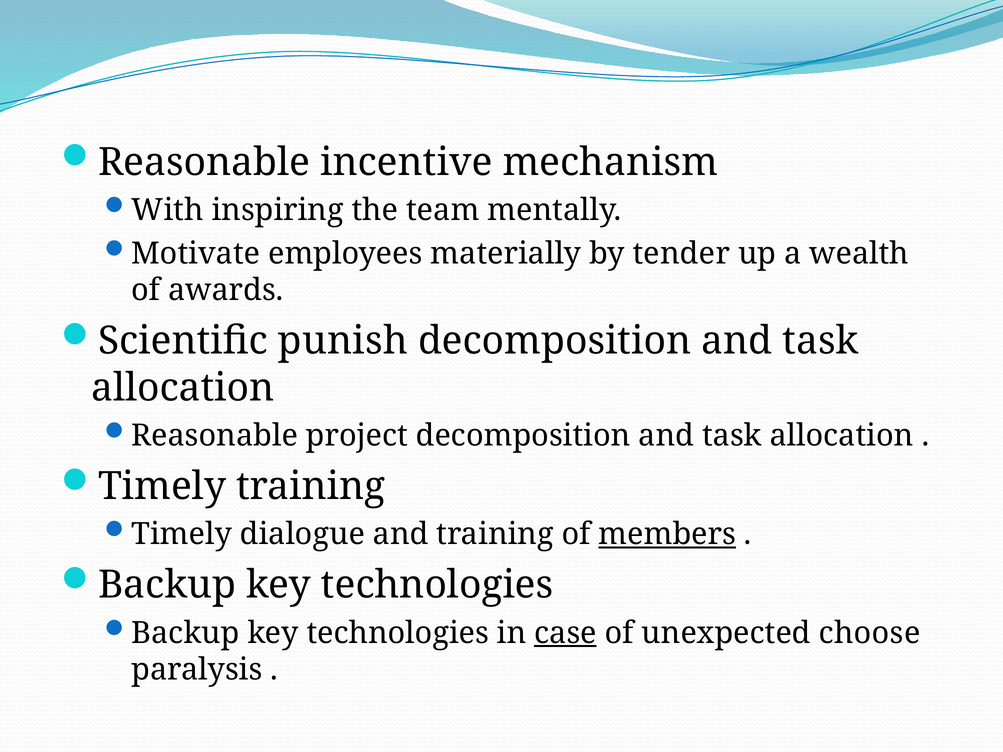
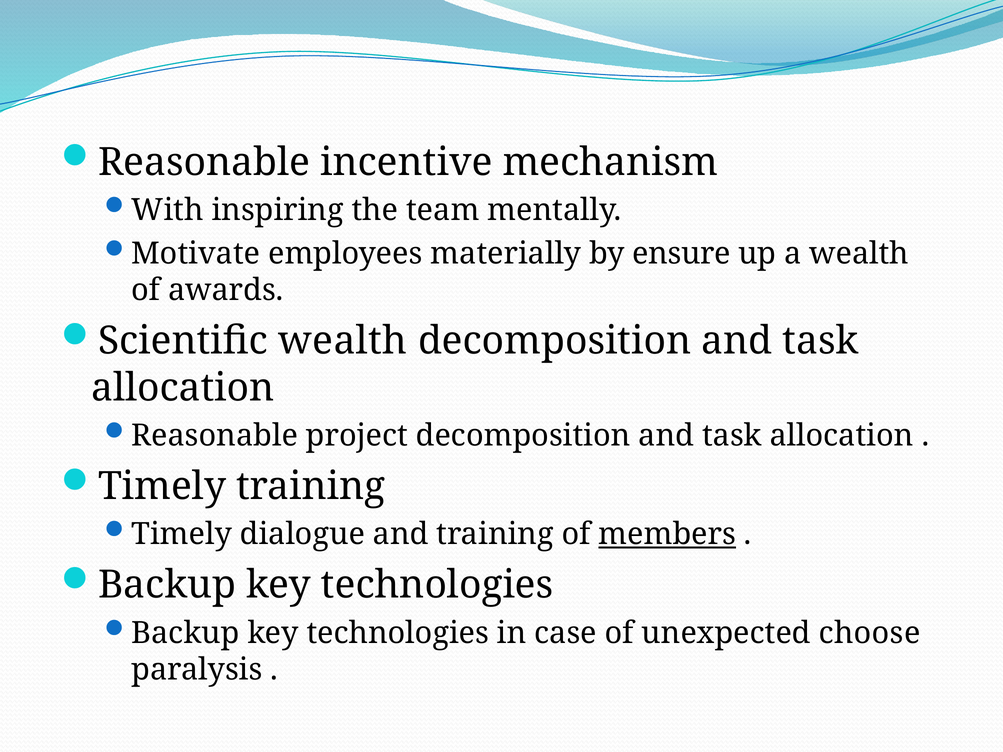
tender: tender -> ensure (681, 254)
Scientific punish: punish -> wealth (343, 341)
case underline: present -> none (565, 633)
